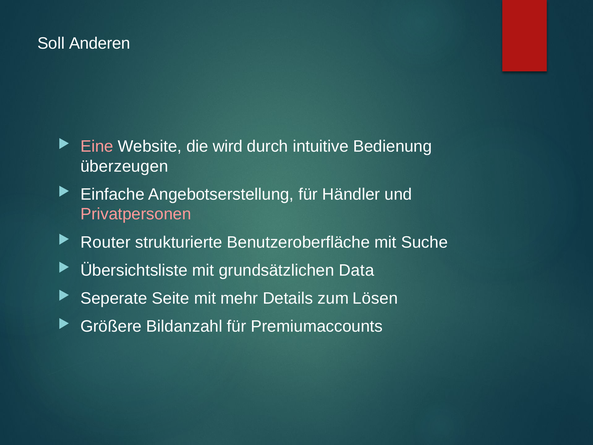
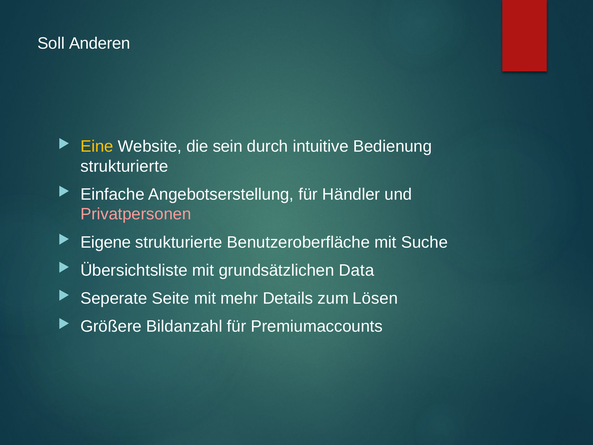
Eine colour: pink -> yellow (97, 146)
wird: wird -> sein (228, 146)
überzeugen: überzeugen -> strukturierte (124, 166)
Router: Router -> Eigene (106, 242)
